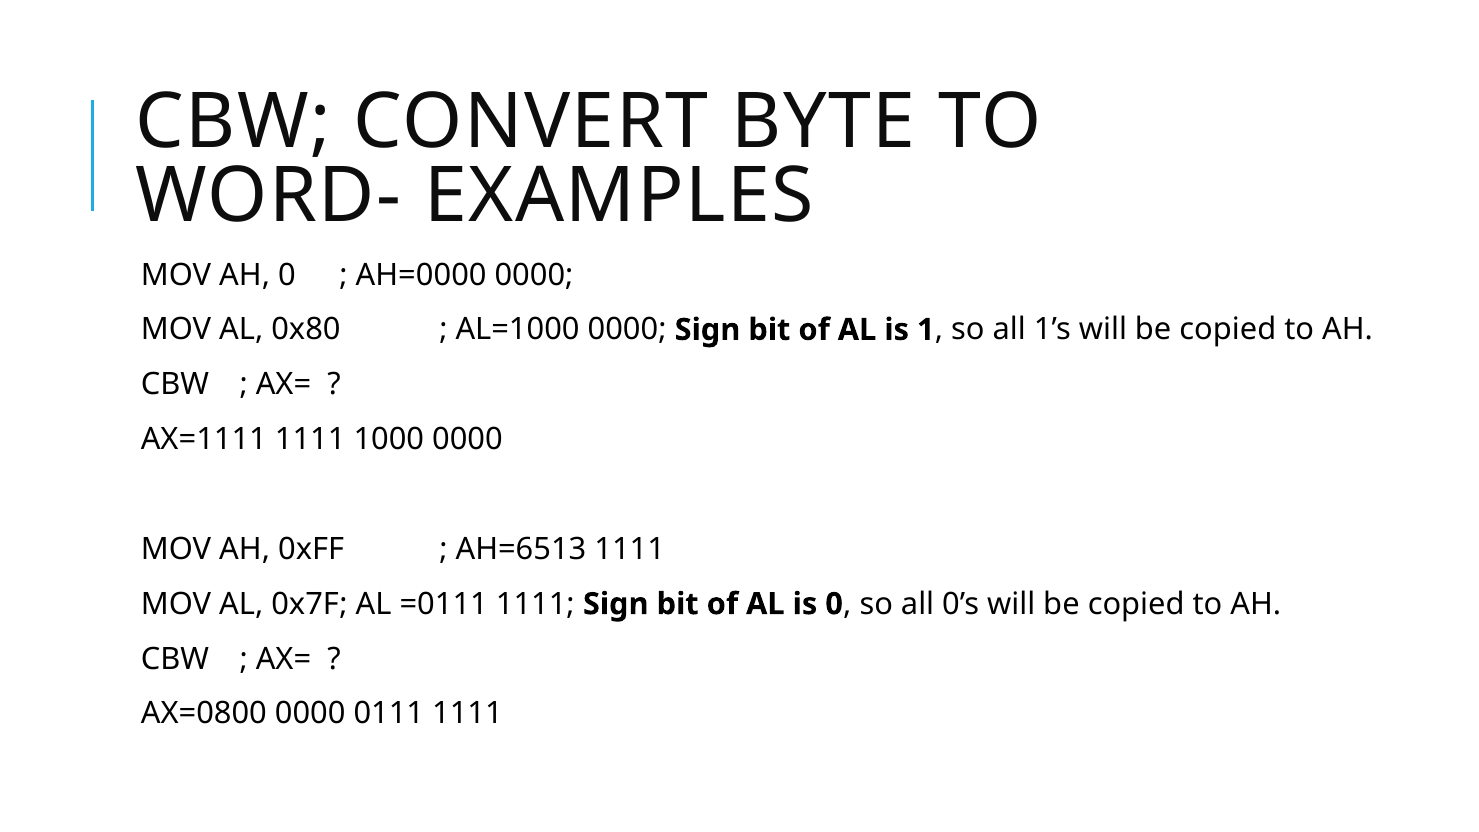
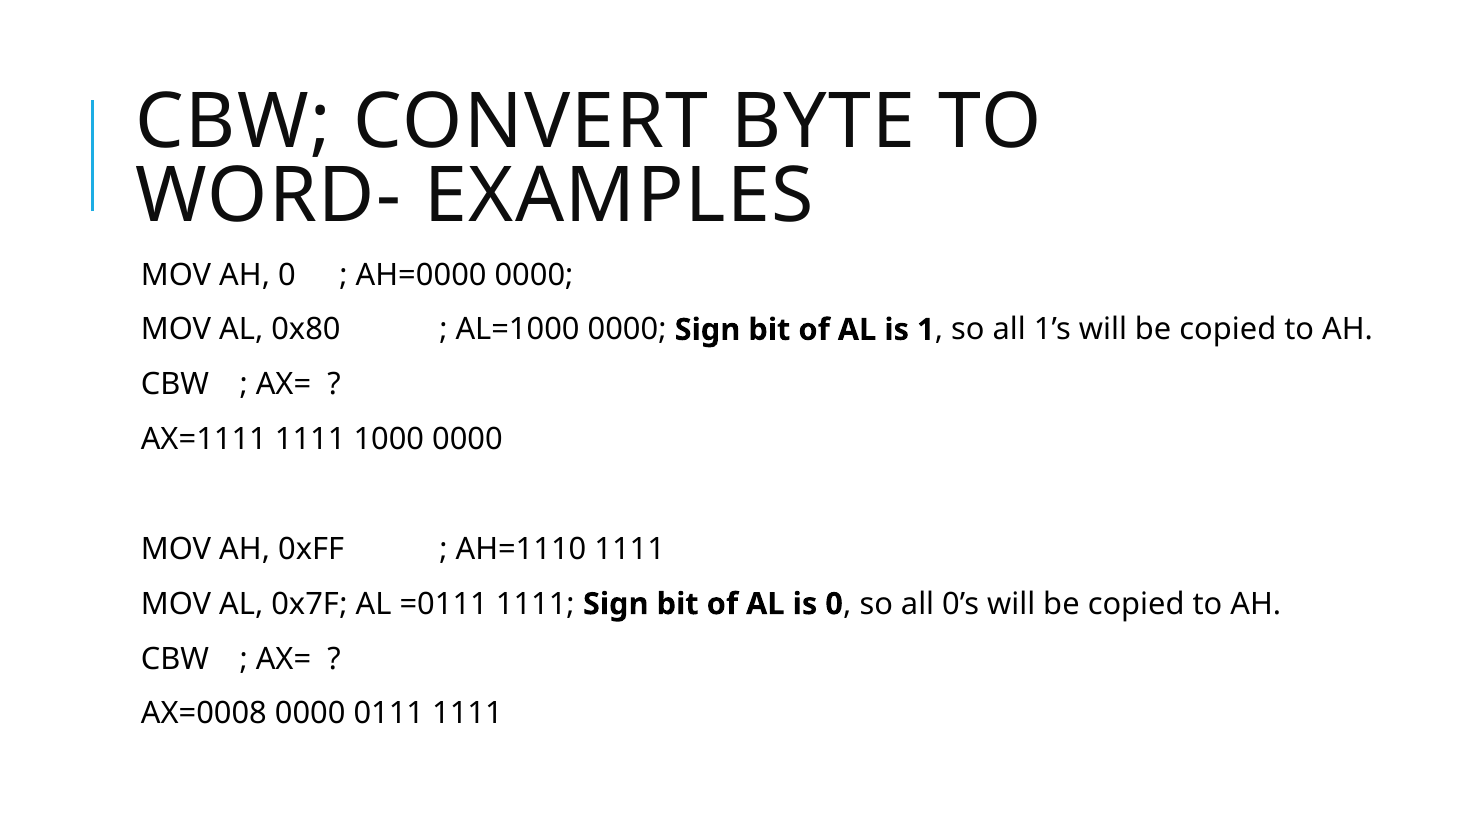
AH=6513: AH=6513 -> AH=1110 (521, 549)
AX=0800: AX=0800 -> AX=0008 (204, 714)
